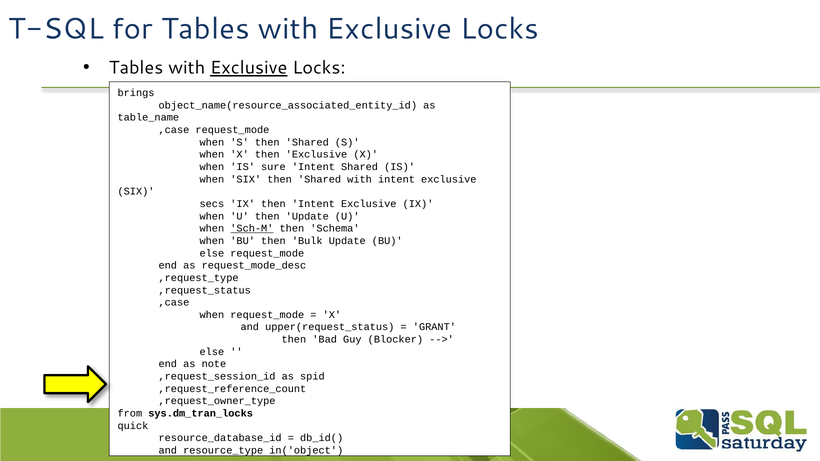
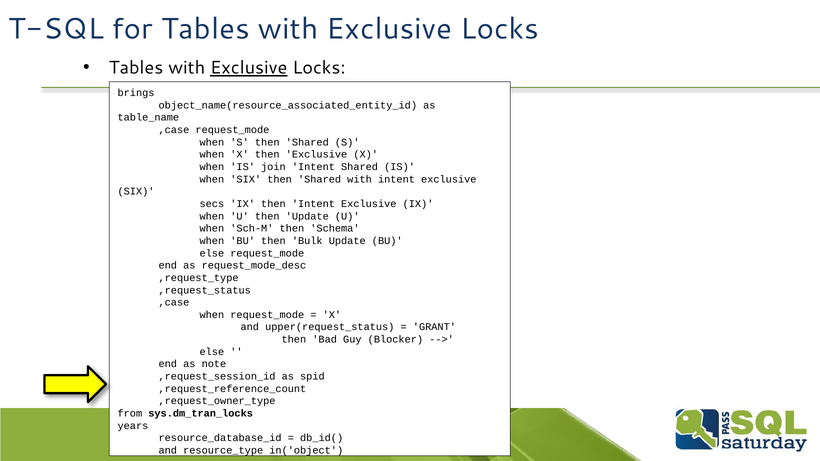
sure: sure -> join (273, 167)
Sch-M underline: present -> none (252, 229)
quick: quick -> years (133, 426)
